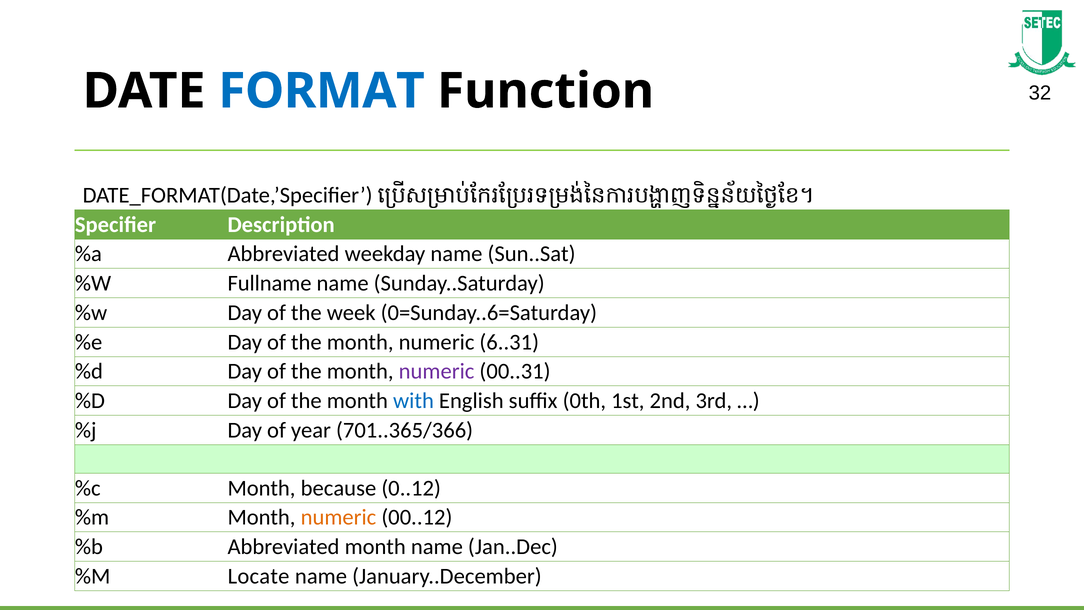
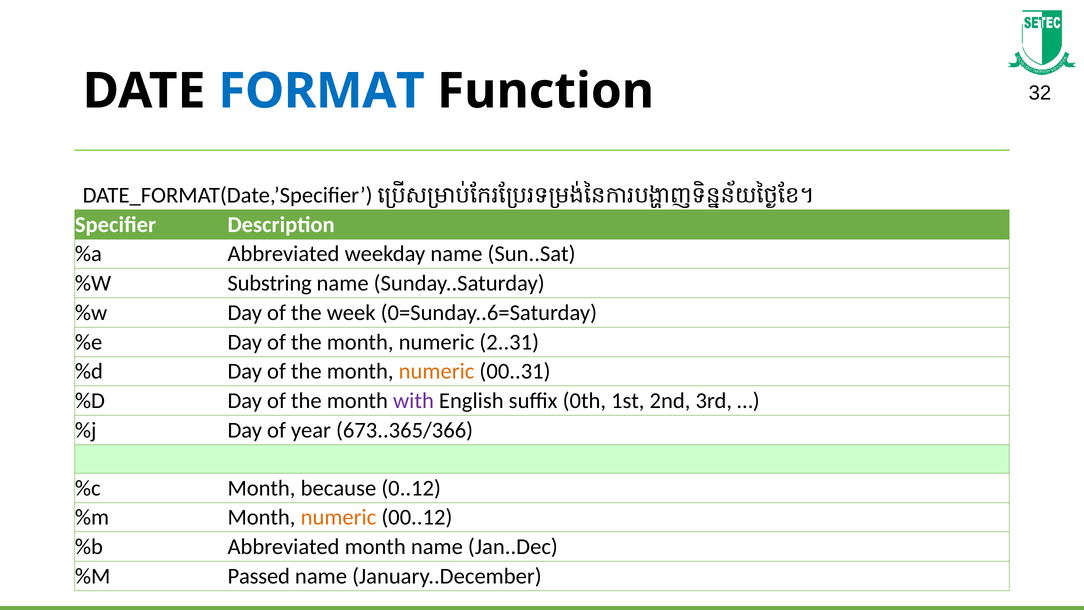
Fullname: Fullname -> Substring (270, 283)
6..31: 6..31 -> 2..31 (509, 342)
numeric colour: purple -> orange (437, 371)
with colour: blue -> purple (413, 401)
701..365/366: 701..365/366 -> 673..365/366 (405, 430)
Locate: Locate -> Passed (259, 576)
